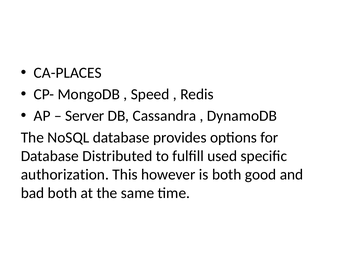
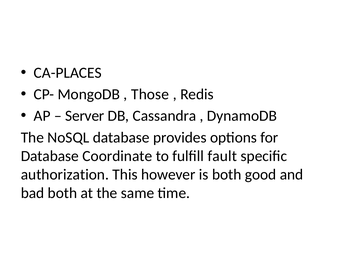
Speed: Speed -> Those (150, 94)
Distributed: Distributed -> Coordinate (117, 156)
used: used -> fault (222, 156)
